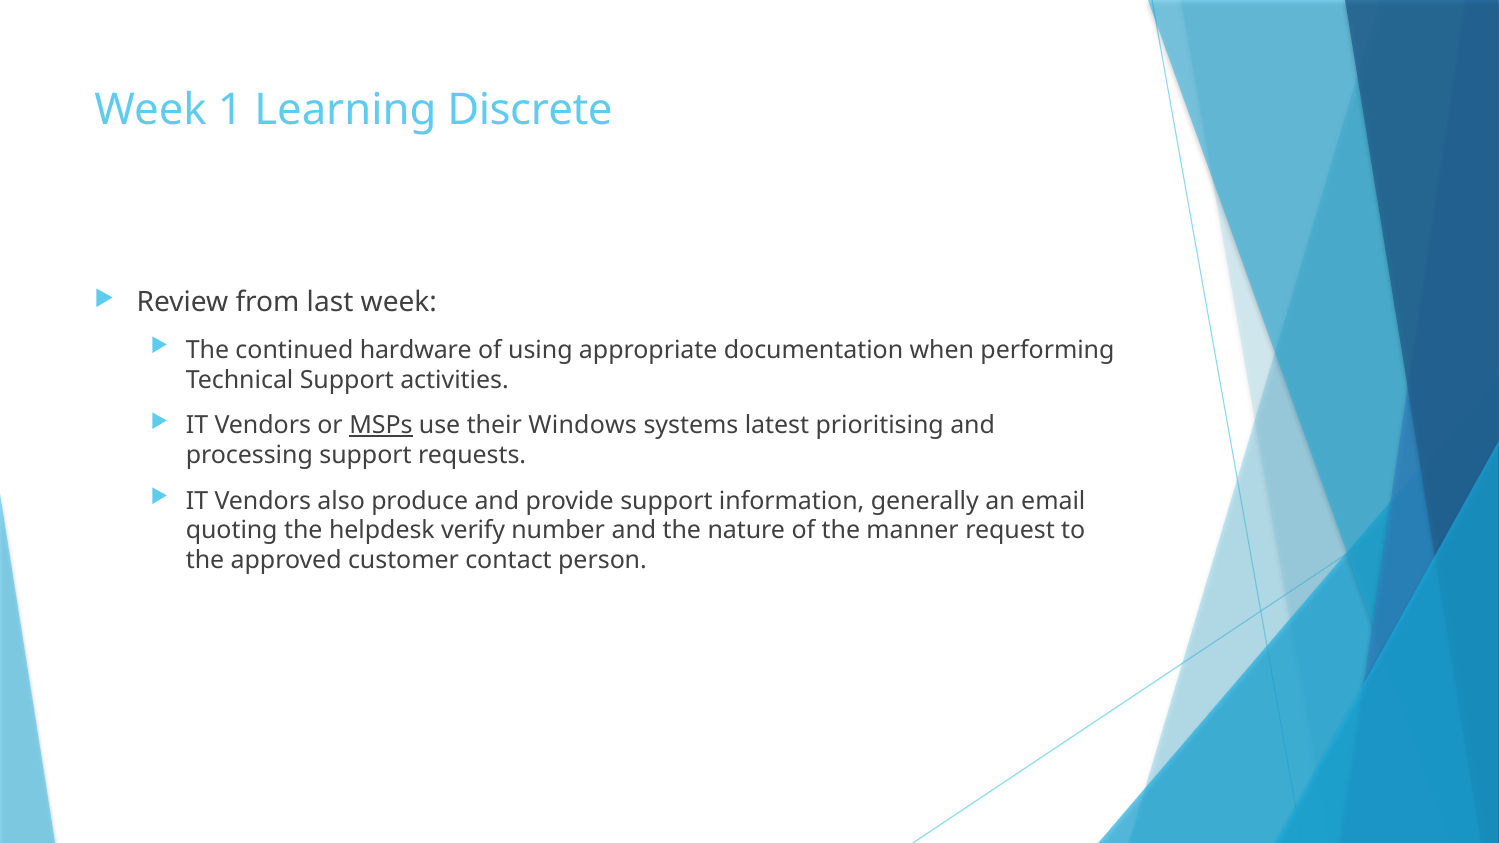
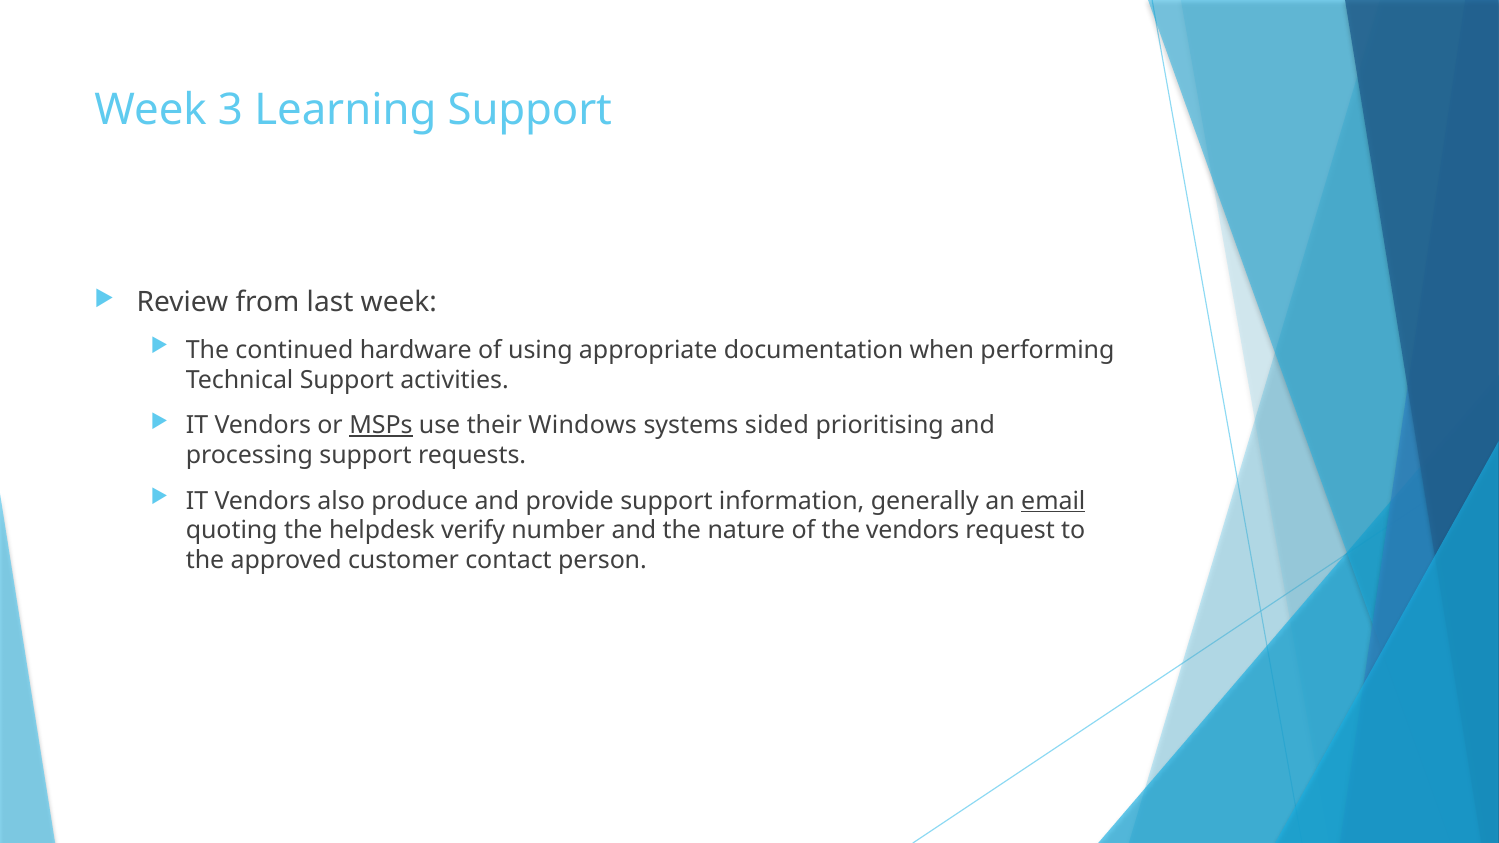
1: 1 -> 3 (230, 110)
Learning Discrete: Discrete -> Support (530, 110)
latest: latest -> sided (777, 425)
email underline: none -> present (1053, 501)
the manner: manner -> vendors (913, 531)
